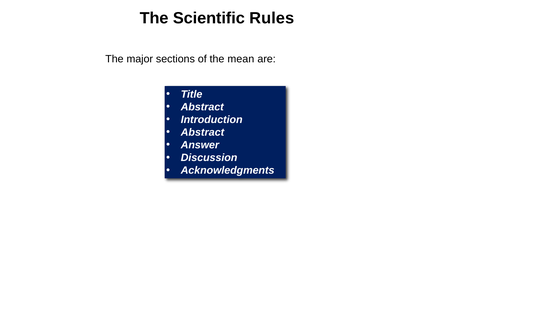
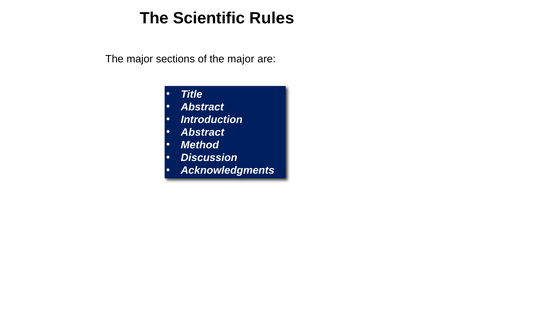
of the mean: mean -> major (241, 59)
Answer: Answer -> Method (200, 145)
